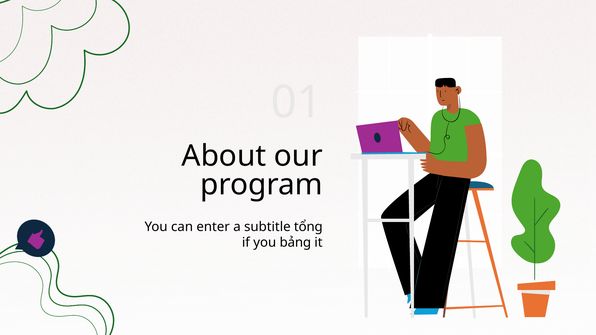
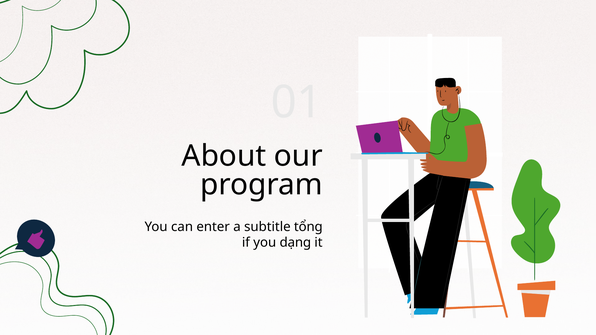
bảng: bảng -> dạng (295, 243)
